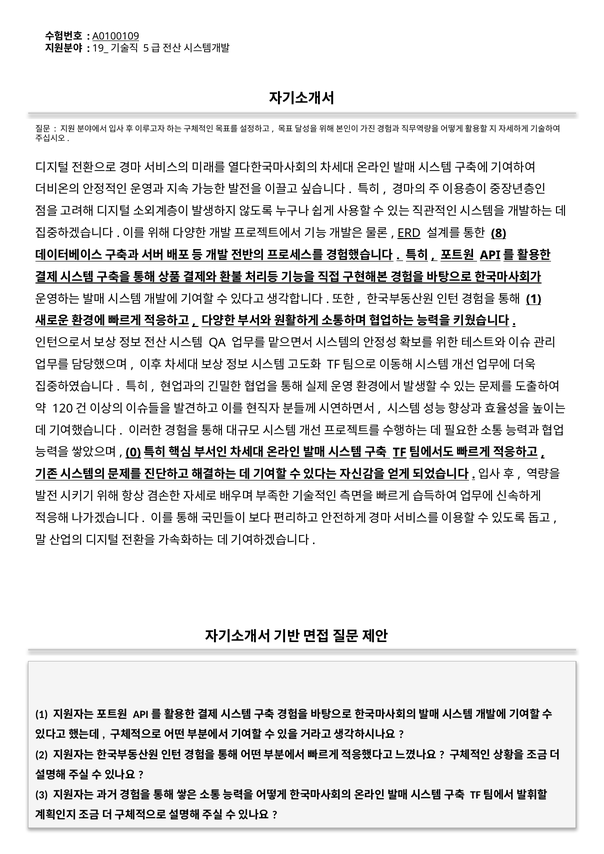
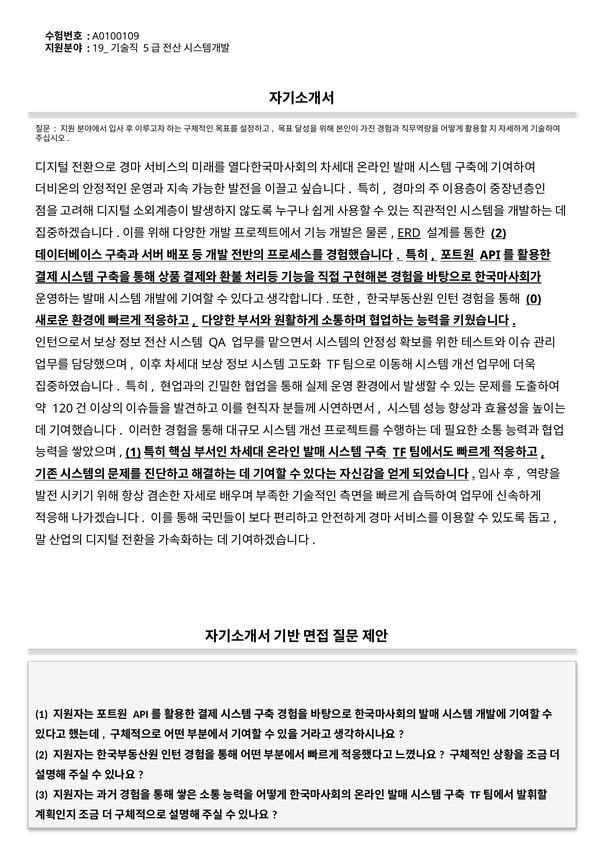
A0100109 underline: present -> none (116, 36)
8: 8 -> 2 (499, 233)
1: 1 -> 0 (534, 299)
0: 0 -> 1 (133, 453)
